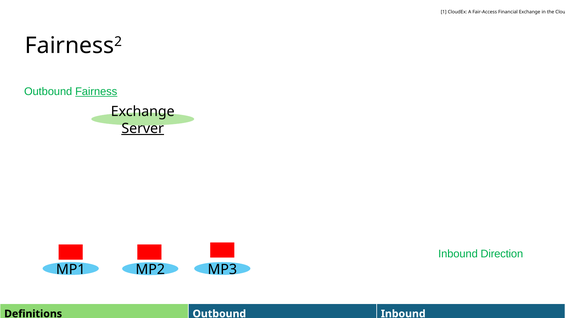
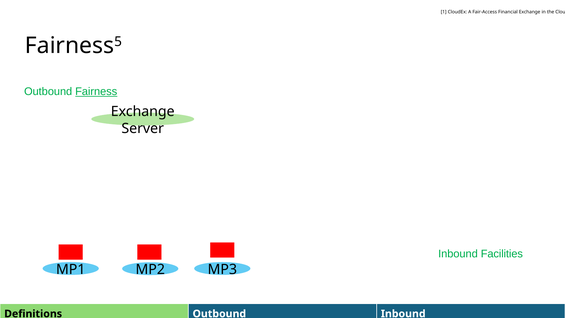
2: 2 -> 5 (118, 42)
Server underline: present -> none (143, 128)
Direction: Direction -> Facilities (502, 254)
